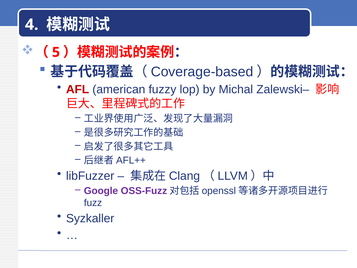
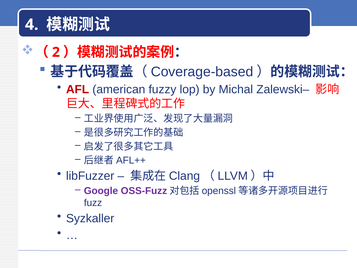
5: 5 -> 2 (56, 52)
